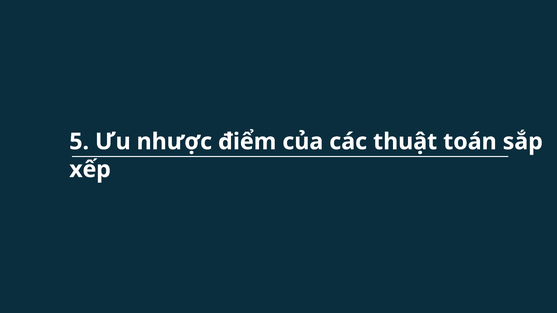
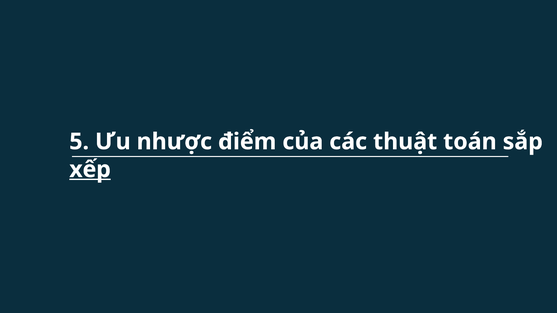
xếp underline: none -> present (90, 170)
